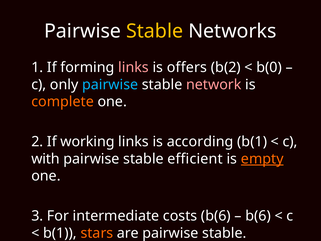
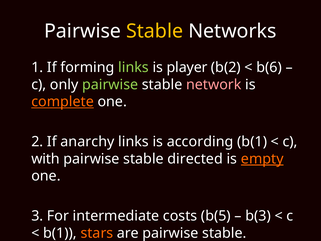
links colour: pink -> light green (134, 67)
offers: offers -> player (187, 67)
b(0: b(0 -> b(6 (269, 67)
pairwise colour: light blue -> light green (110, 84)
complete underline: none -> present (63, 102)
working: working -> anarchy (87, 142)
efficient: efficient -> directed (195, 159)
costs b(6: b(6 -> b(5 (216, 216)
b(6: b(6 -> b(3 (258, 216)
